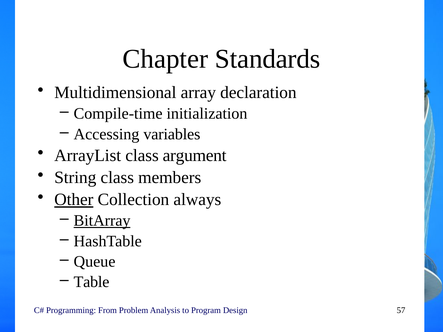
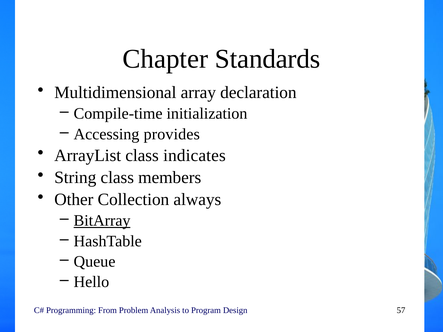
variables: variables -> provides (172, 134)
argument: argument -> indicates (194, 156)
Other underline: present -> none (74, 200)
Table: Table -> Hello (91, 282)
